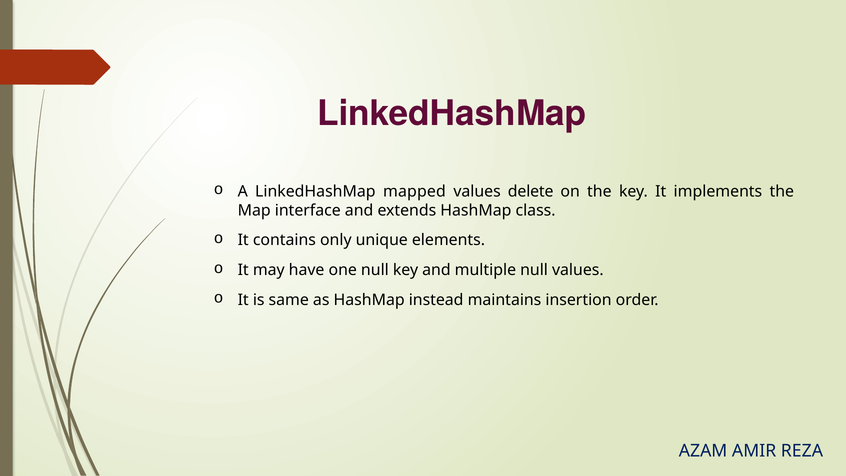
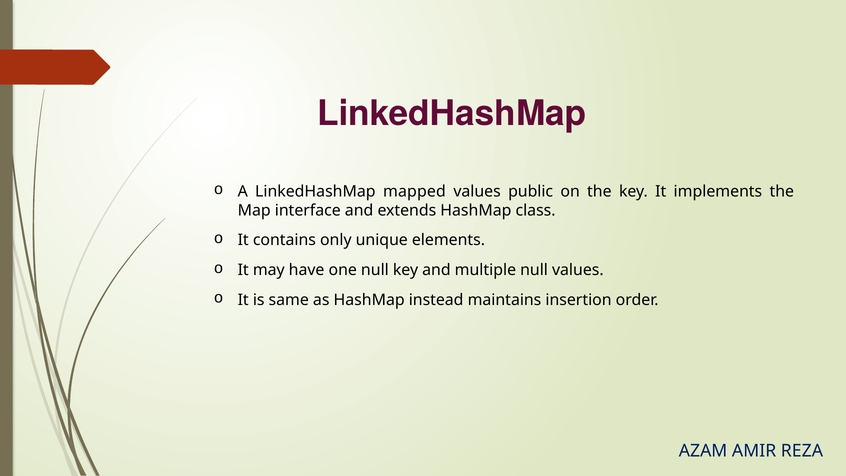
delete: delete -> public (531, 191)
